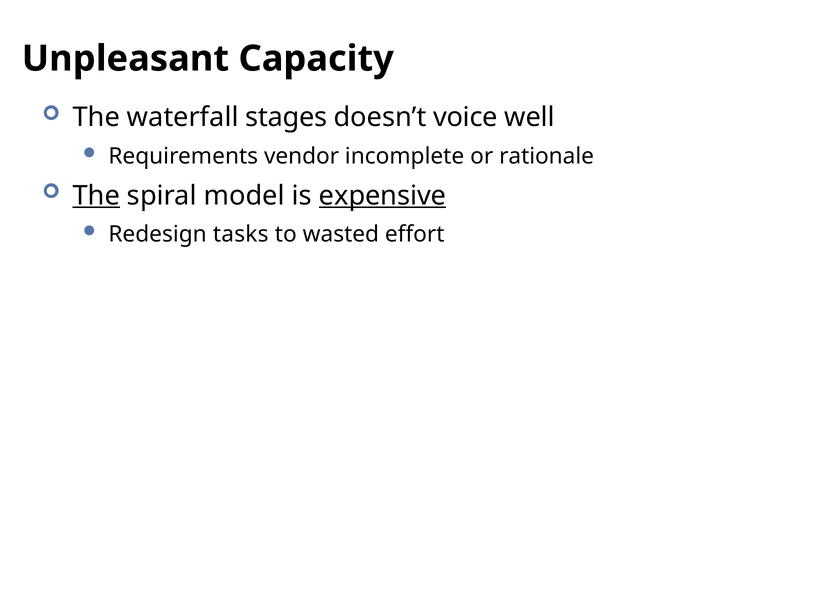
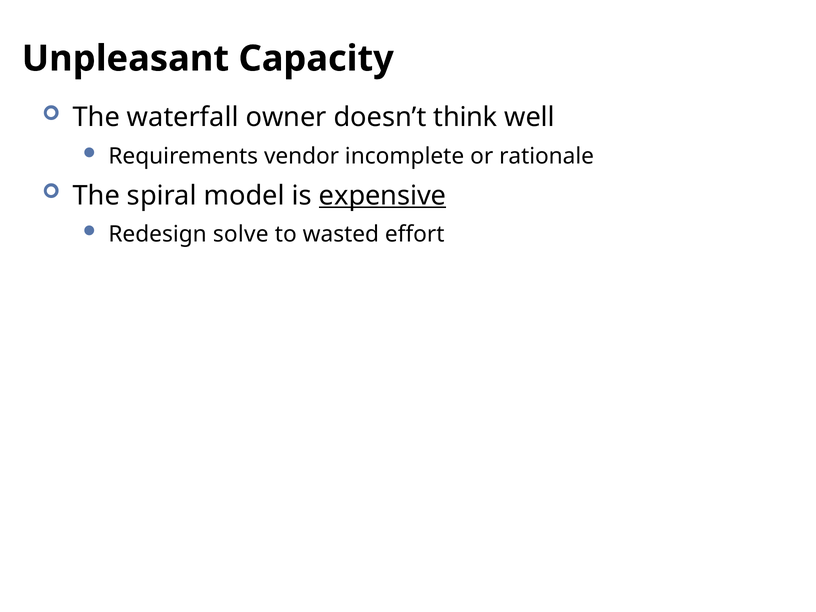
stages: stages -> owner (286, 118)
voice: voice -> think (465, 118)
The underline: present -> none (96, 196)
tasks: tasks -> solve (241, 234)
